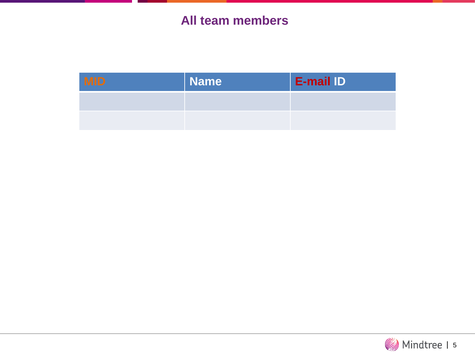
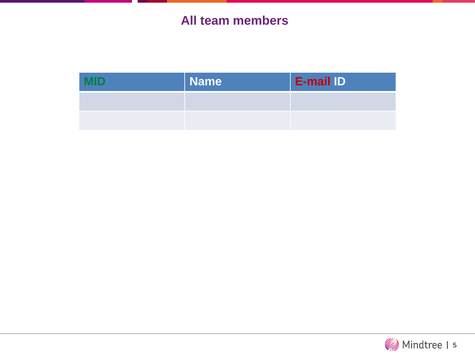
MID colour: orange -> green (95, 82)
